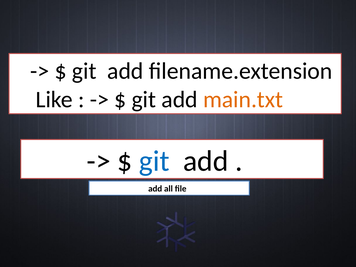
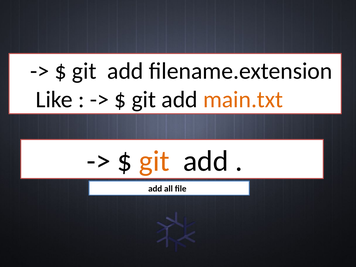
git colour: blue -> orange (154, 161)
